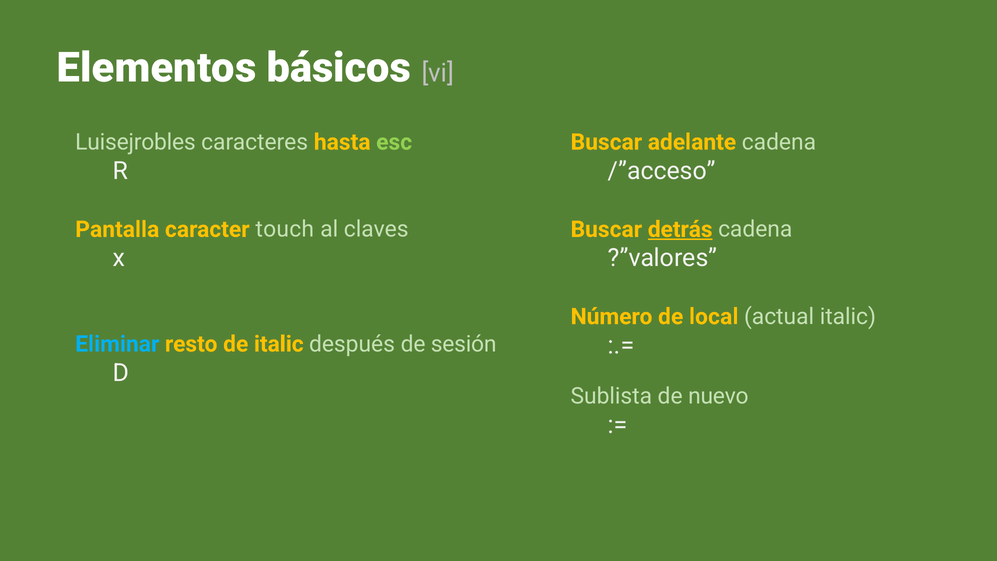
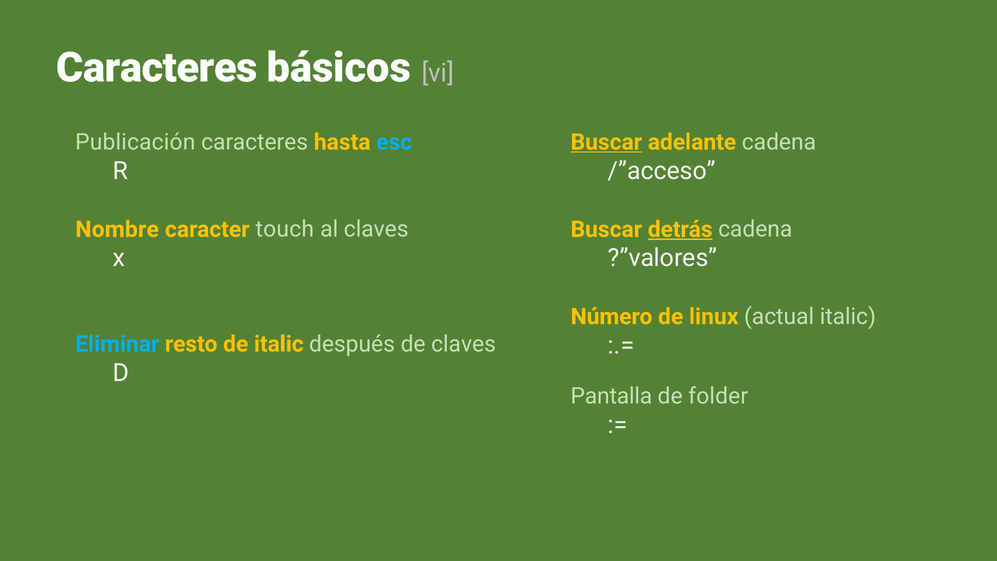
Elementos: Elementos -> Caracteres (157, 68)
Luisejrobles: Luisejrobles -> Publicación (135, 142)
esc colour: light green -> light blue (394, 142)
Buscar underline: none -> present (606, 142)
Pantalla: Pantalla -> Nombre (117, 229)
local: local -> linux (714, 317)
de sesión: sesión -> claves (464, 344)
Sublista: Sublista -> Pantalla (611, 396)
nuevo: nuevo -> folder (718, 396)
